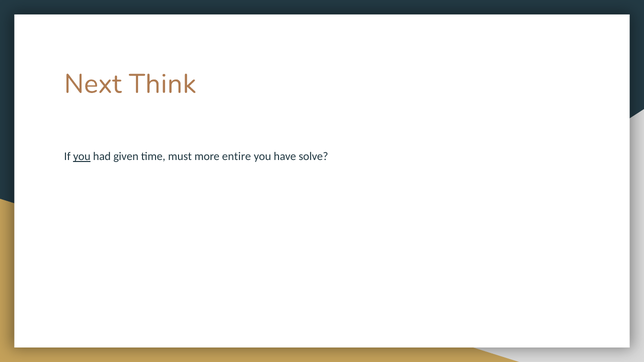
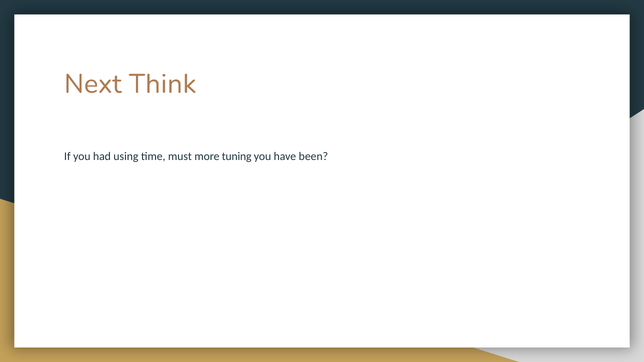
you underline: present -> none (82, 157)
given: given -> using (126, 157)
entire: entire -> tuning (237, 157)
solve: solve -> been (313, 157)
